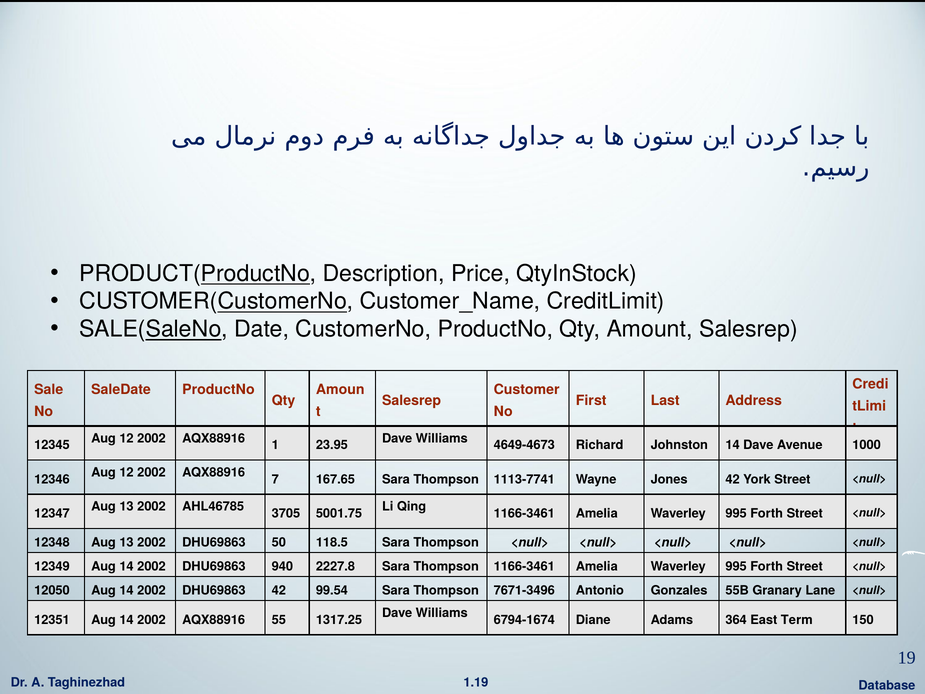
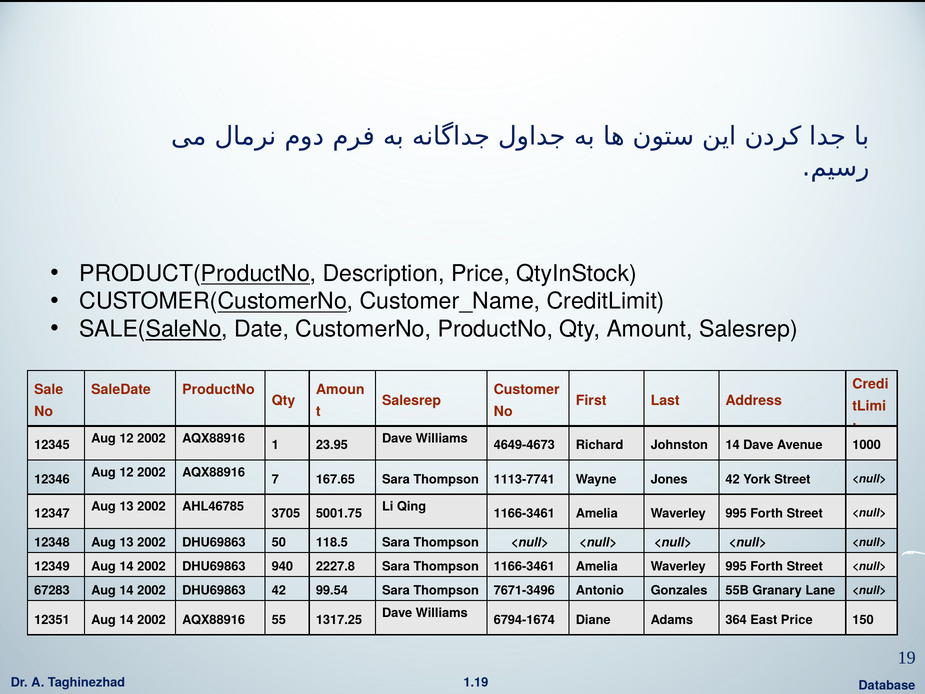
12050: 12050 -> 67283 (52, 590)
East Term: Term -> Price (797, 620)
